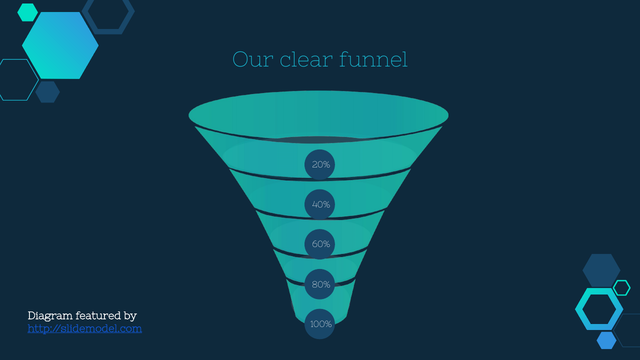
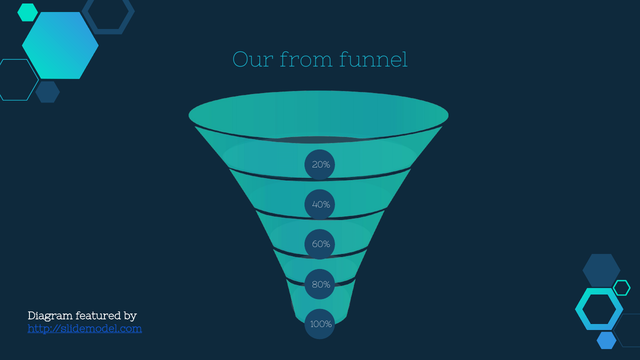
clear: clear -> from (306, 60)
